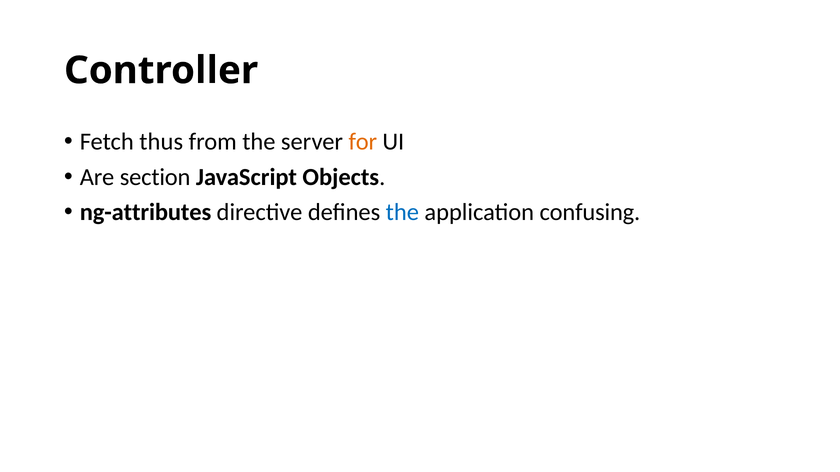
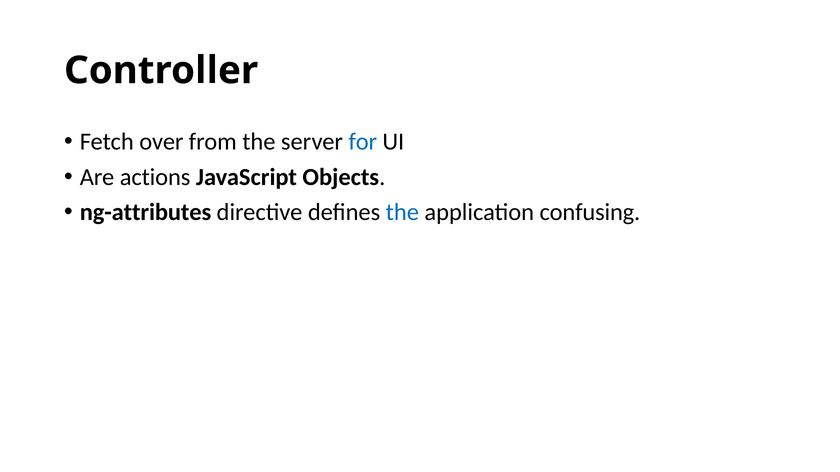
thus: thus -> over (161, 142)
for colour: orange -> blue (363, 142)
section: section -> actions (155, 177)
